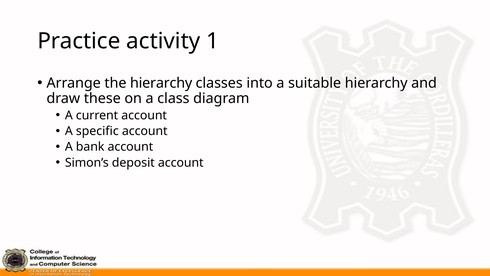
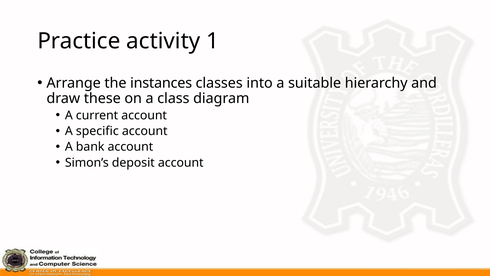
the hierarchy: hierarchy -> instances (161, 83)
